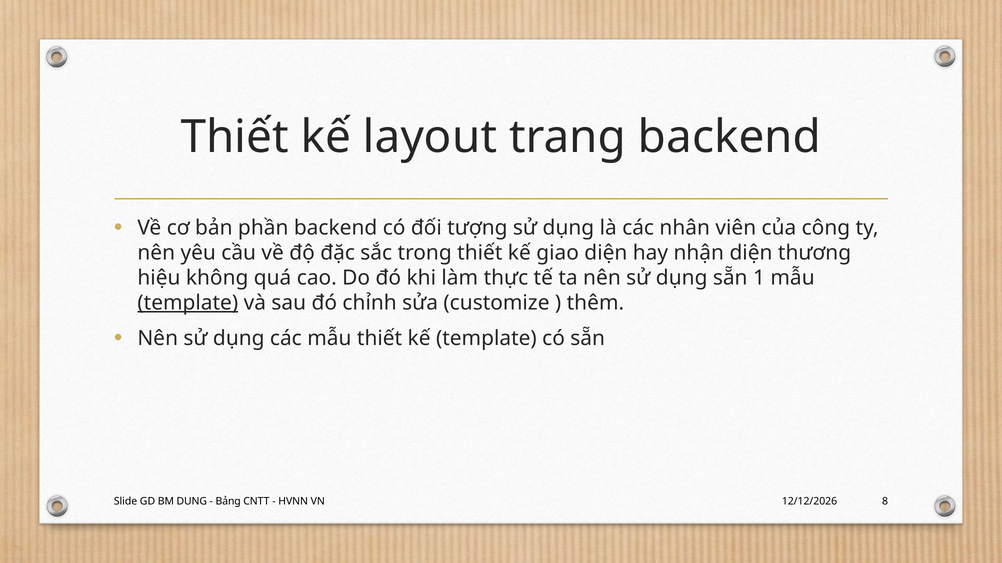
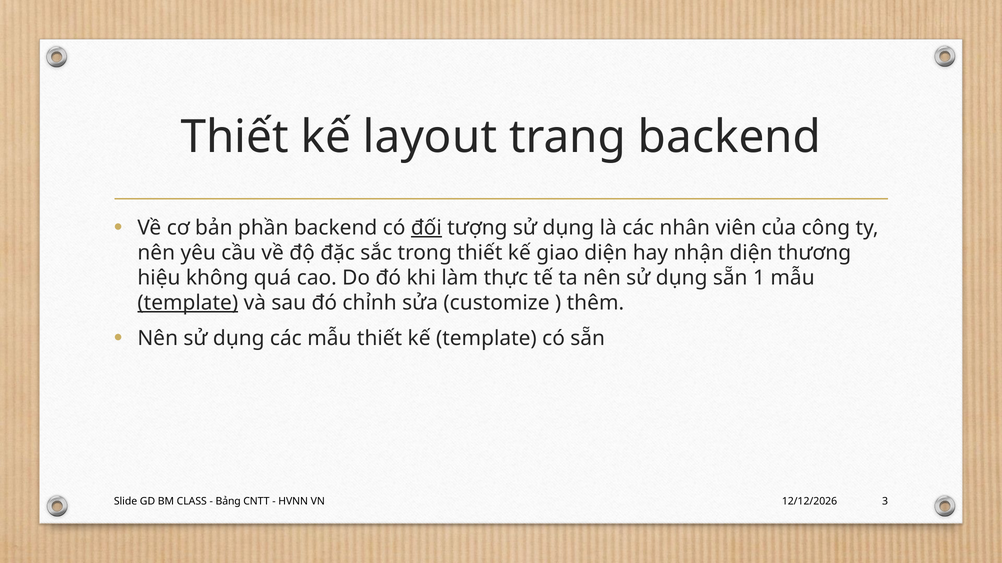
đối underline: none -> present (426, 228)
DUNG: DUNG -> CLASS (192, 502)
8: 8 -> 3 (885, 502)
